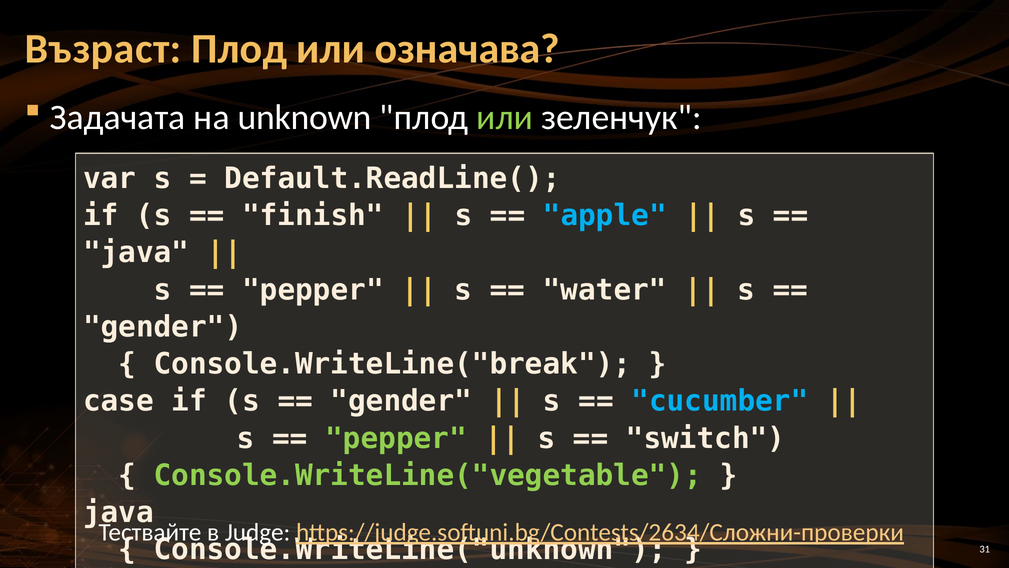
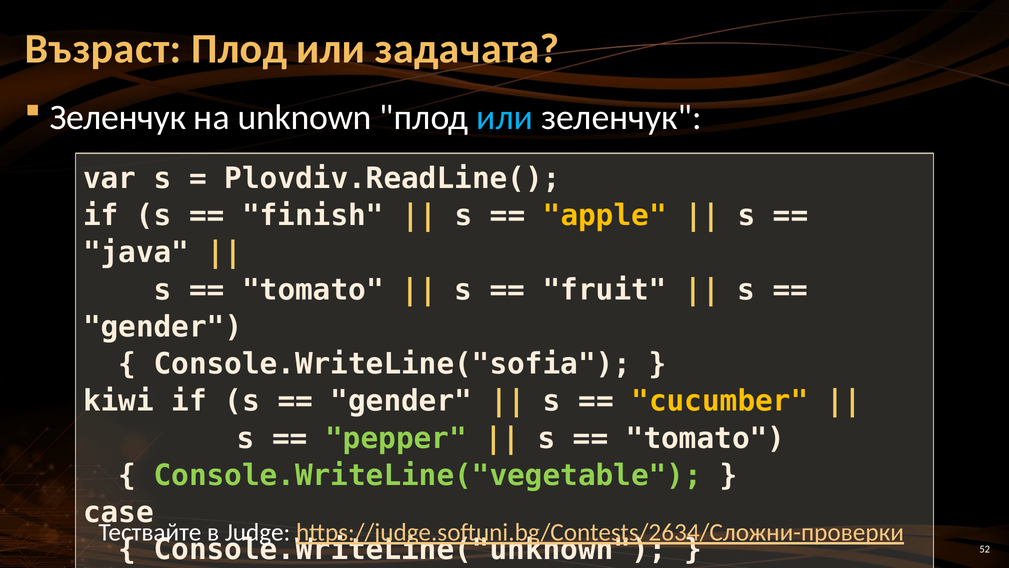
означава: означава -> задачата (467, 49)
Задачата: Задачата -> Зеленчук (118, 117)
или colour: light green -> light blue (505, 117)
Default.ReadLine(: Default.ReadLine( -> Plovdiv.ReadLine( (392, 178)
apple colour: light blue -> yellow (605, 215)
pepper: pepper -> tomato (313, 290)
water: water -> fruit (605, 290)
Console.WriteLine("break: Console.WriteLine("break -> Console.WriteLine("sofia (392, 364)
case: case -> kiwi (118, 401)
cucumber colour: light blue -> yellow (720, 401)
switch: switch -> tomato (706, 438)
java: java -> case (118, 512)
31: 31 -> 52 (985, 549)
